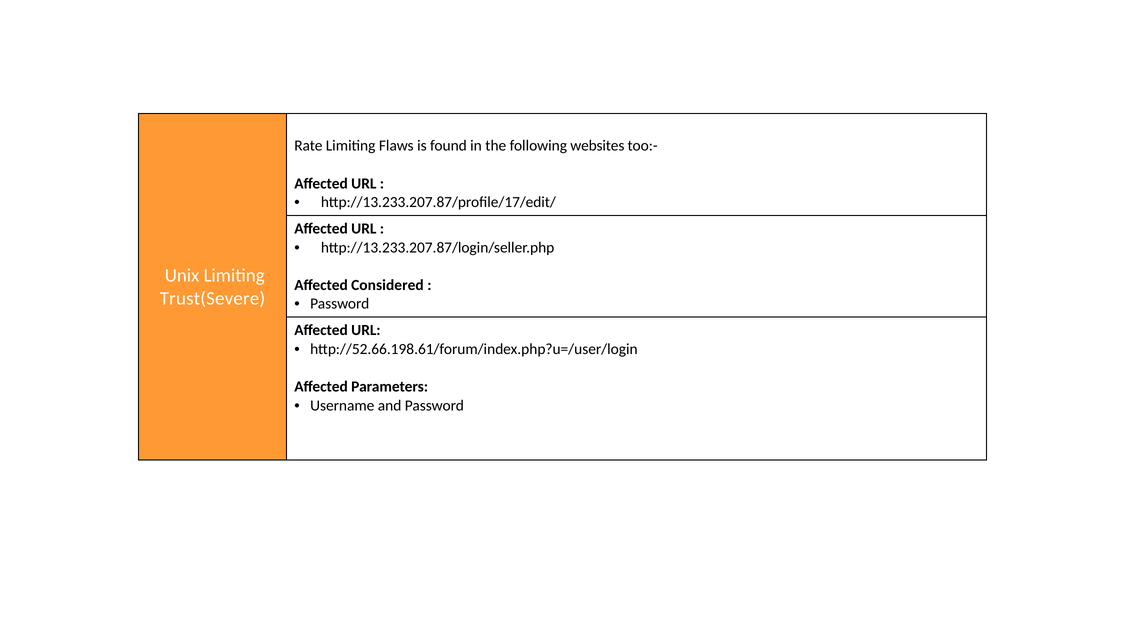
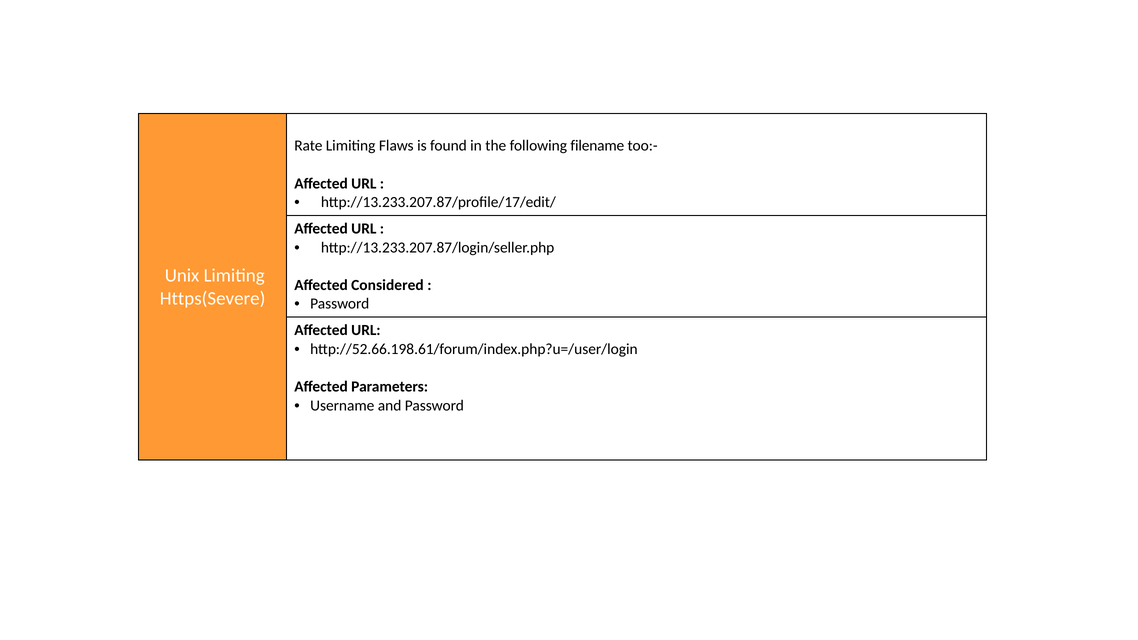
websites: websites -> filename (597, 146)
Trust(Severe: Trust(Severe -> Https(Severe (213, 299)
